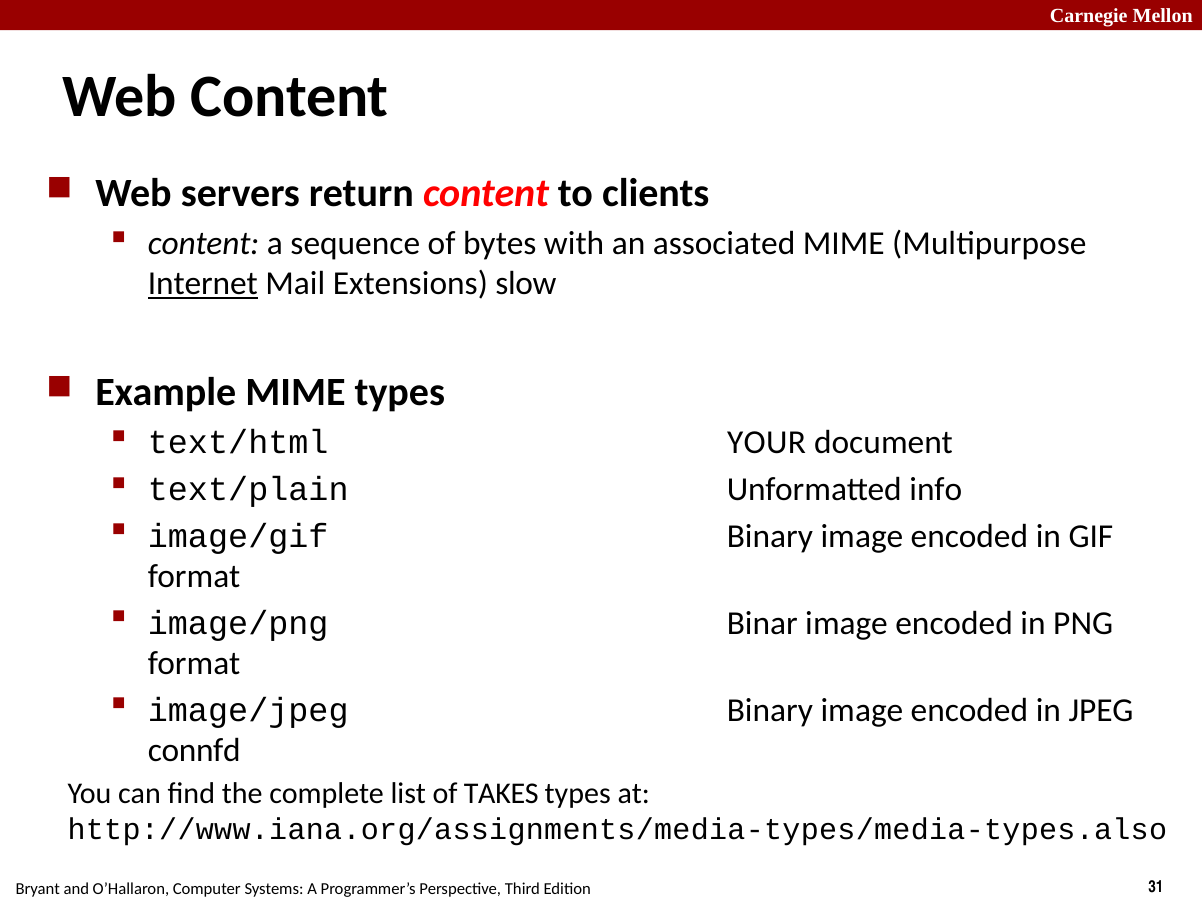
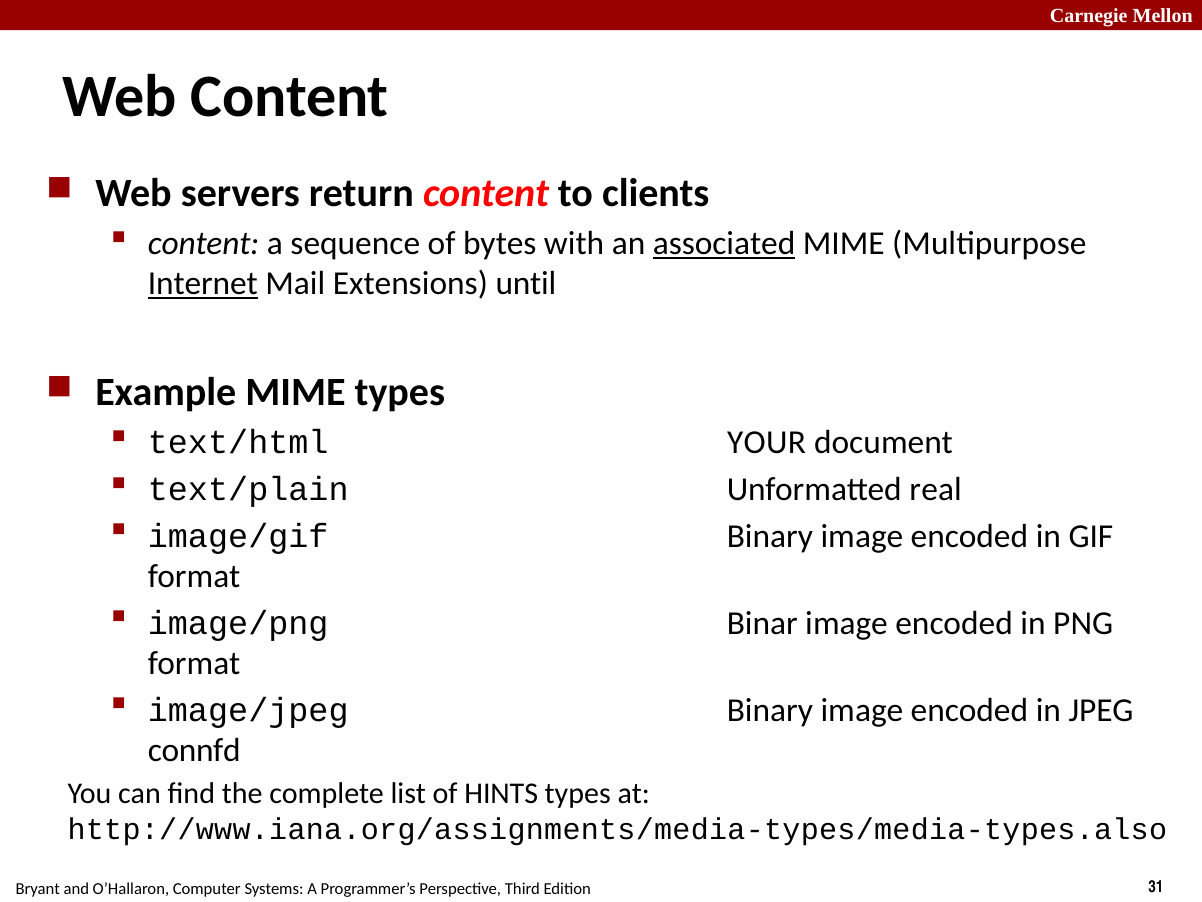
associated underline: none -> present (724, 244)
slow: slow -> until (526, 284)
info: info -> real (936, 489)
TAKES: TAKES -> HINTS (501, 793)
